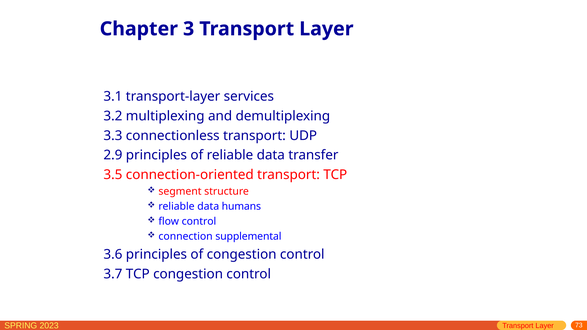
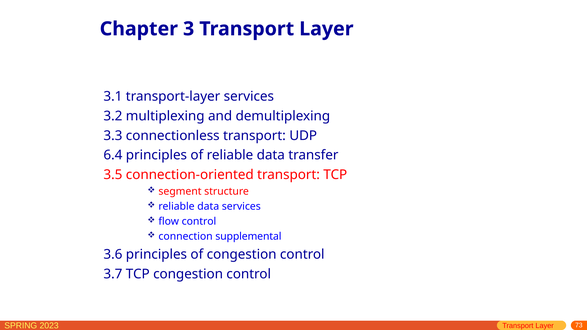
2.9: 2.9 -> 6.4 (113, 155)
data humans: humans -> services (241, 207)
